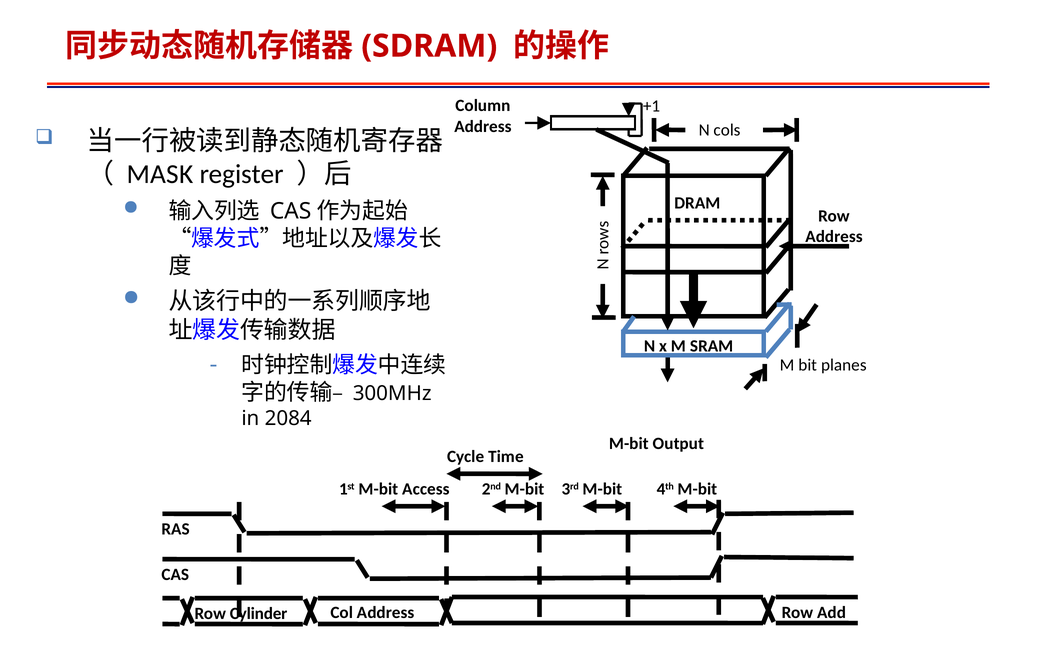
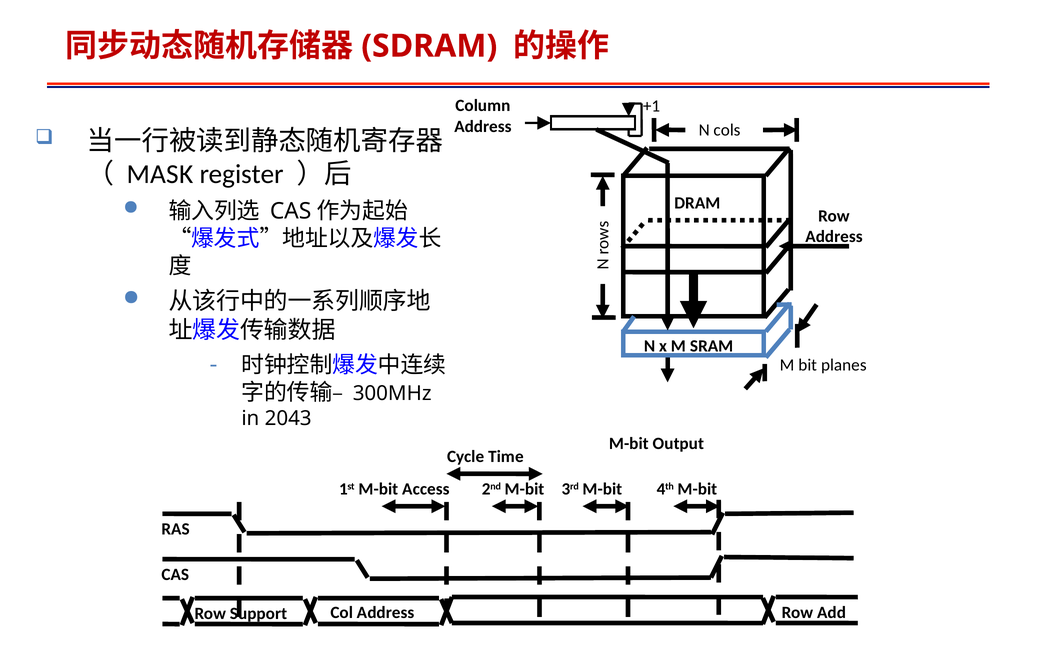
2084: 2084 -> 2043 (288, 418)
Cylinder: Cylinder -> Support (258, 613)
